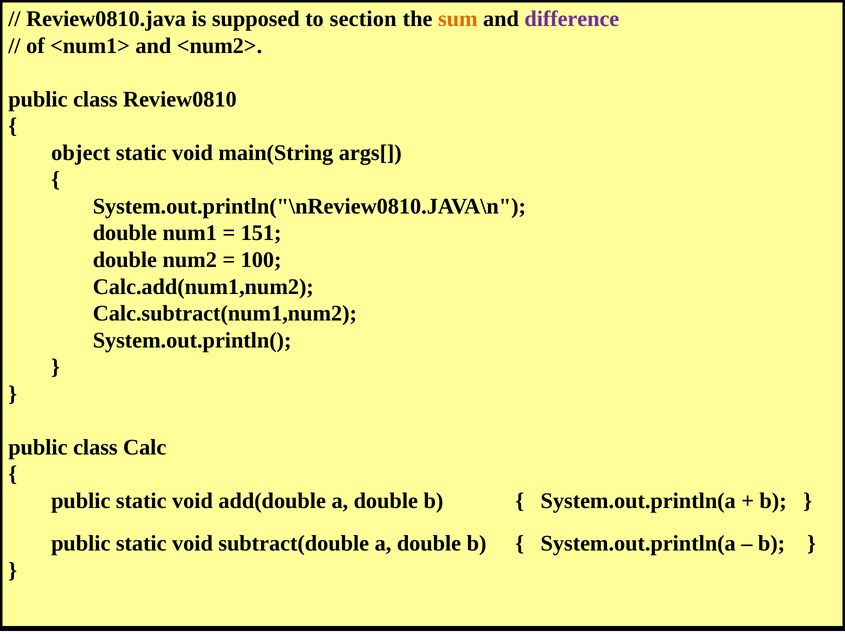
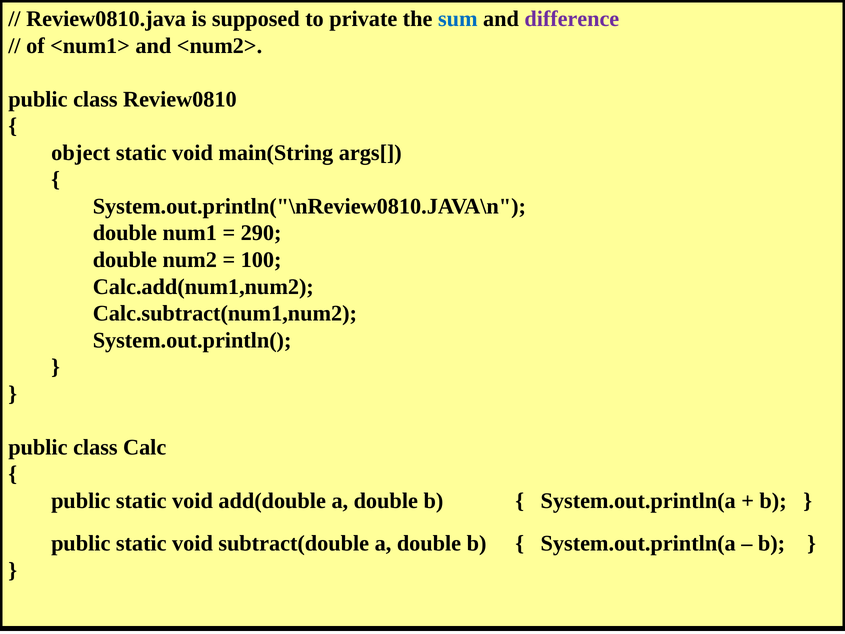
section: section -> private (363, 19)
sum colour: orange -> blue (458, 19)
151: 151 -> 290 (261, 233)
